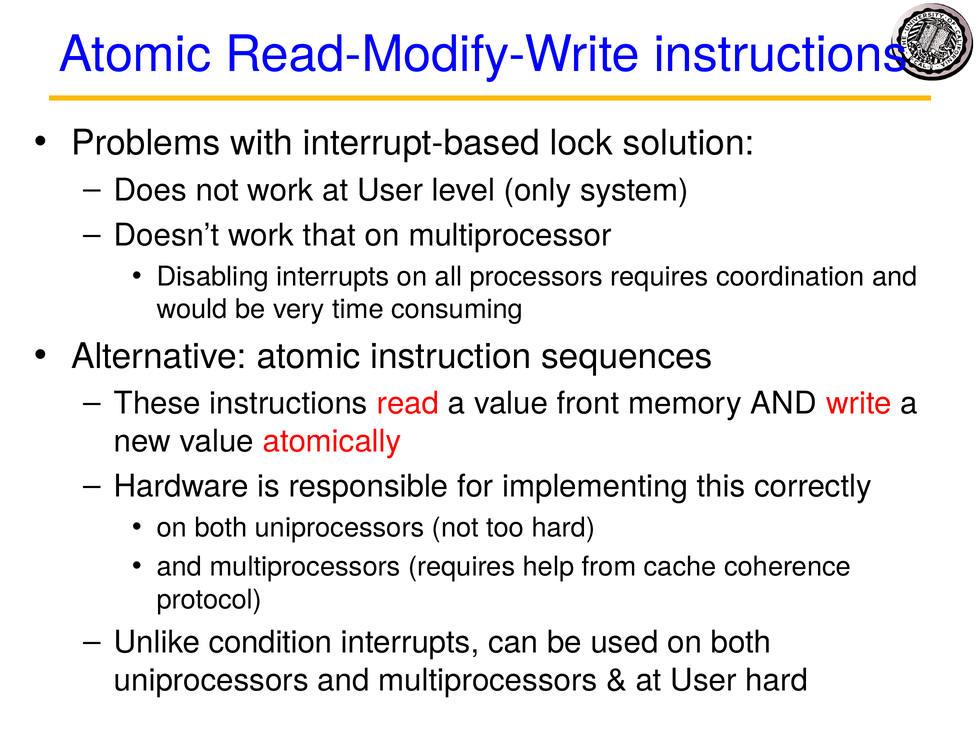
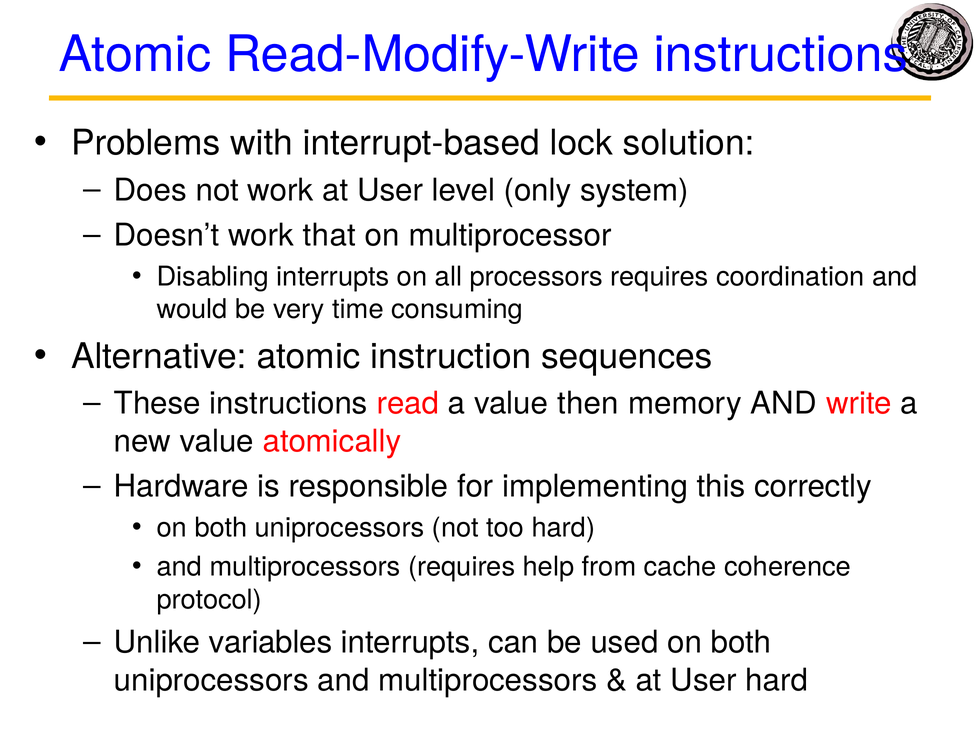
front: front -> then (588, 404)
condition: condition -> variables (270, 643)
